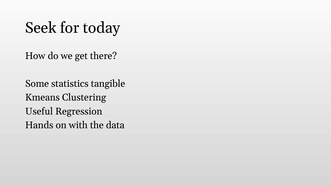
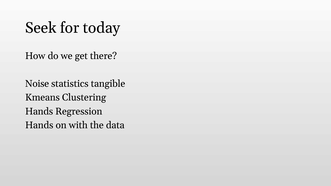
Some: Some -> Noise (37, 84)
Useful: Useful -> Hands (39, 111)
